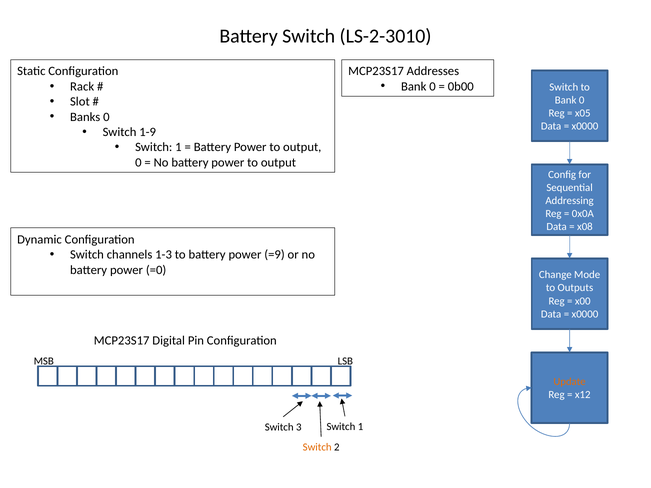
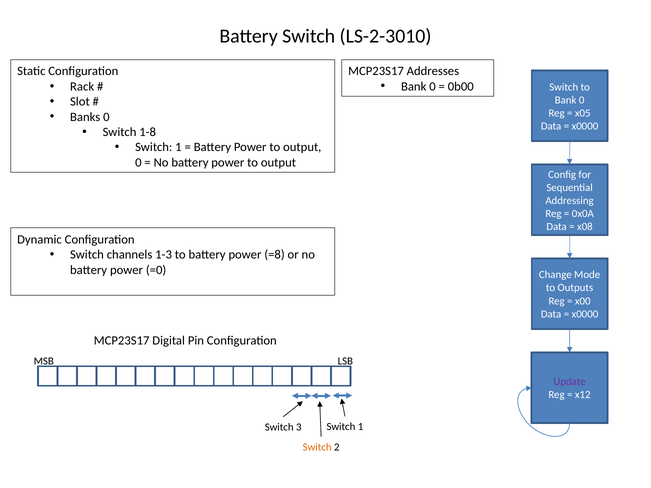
1-9: 1-9 -> 1-8 (148, 132)
=9: =9 -> =8 (275, 255)
Update colour: orange -> purple (570, 382)
